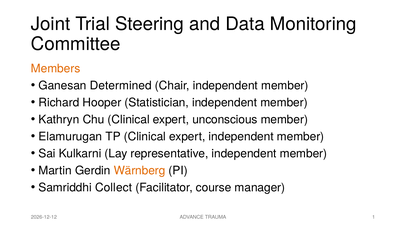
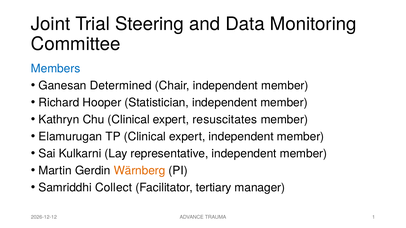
Members colour: orange -> blue (56, 69)
unconscious: unconscious -> resuscitates (225, 120)
course: course -> tertiary (214, 188)
